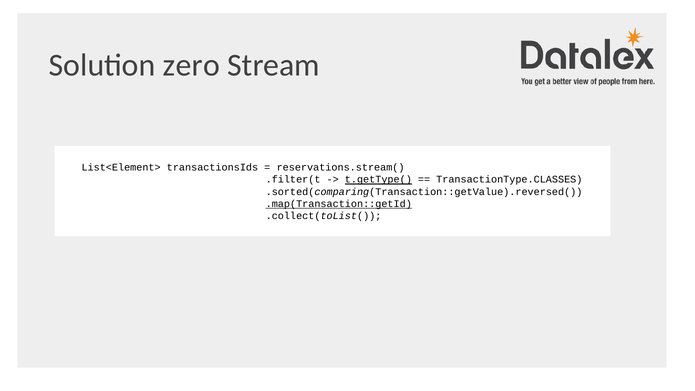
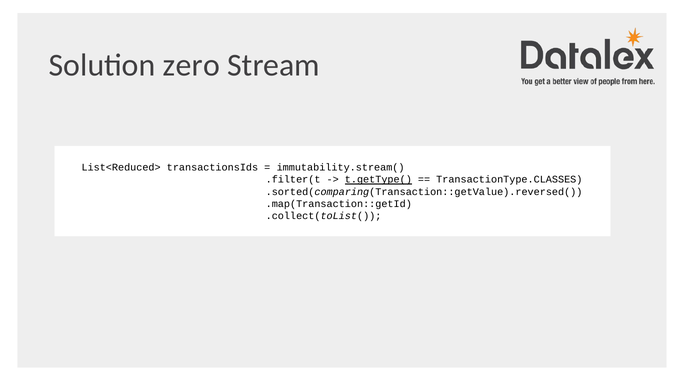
List<Element>: List<Element> -> List<Reduced> (121, 167)
reservations.stream(: reservations.stream( -> immutability.stream( (341, 167)
.map(Transaction::getId underline: present -> none (339, 204)
